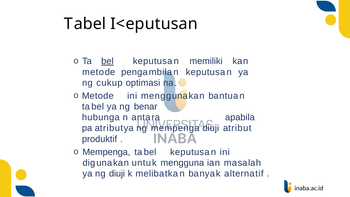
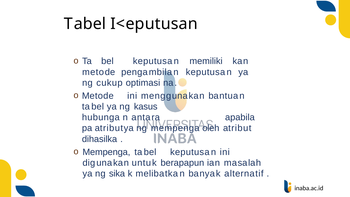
bel underline: present -> none (107, 61)
benar: benar -> kasus (146, 107)
mempenga diuji: diuji -> oleh (211, 128)
produktif: produktif -> dihasilka (100, 139)
mengguna: mengguna -> berapapun (182, 163)
ng diuji: diuji -> sika (117, 174)
